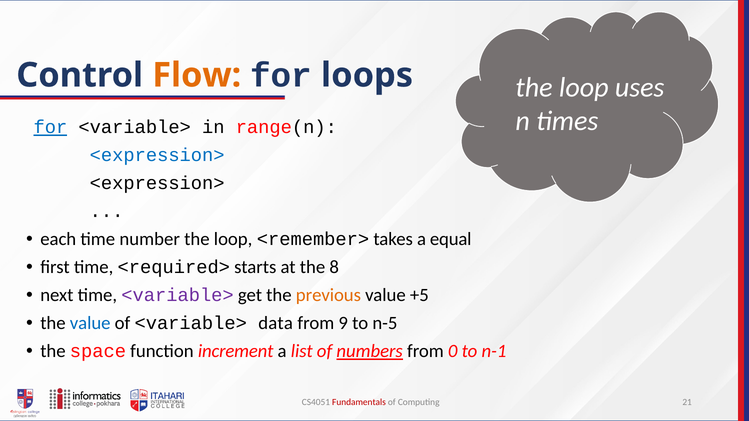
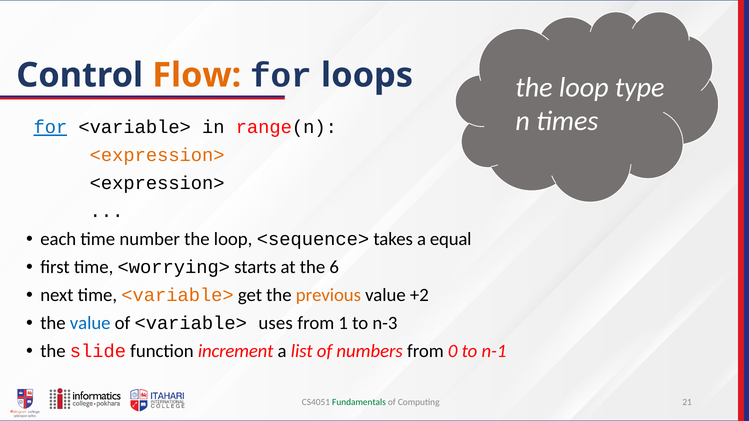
uses: uses -> type (640, 87)
<expression> colour: blue -> orange (157, 155)
<remember>: <remember> -> <sequence> (313, 239)
<required>: <required> -> <worrying> (174, 267)
8: 8 -> 6 (334, 267)
<variable> colour: purple -> orange (178, 295)
+5: +5 -> +2 (419, 295)
data: data -> uses (276, 323)
9: 9 -> 1 (343, 323)
n-5: n-5 -> n-3 (385, 323)
space: space -> slide (98, 351)
numbers underline: present -> none (370, 351)
Fundamentals colour: red -> green (359, 402)
